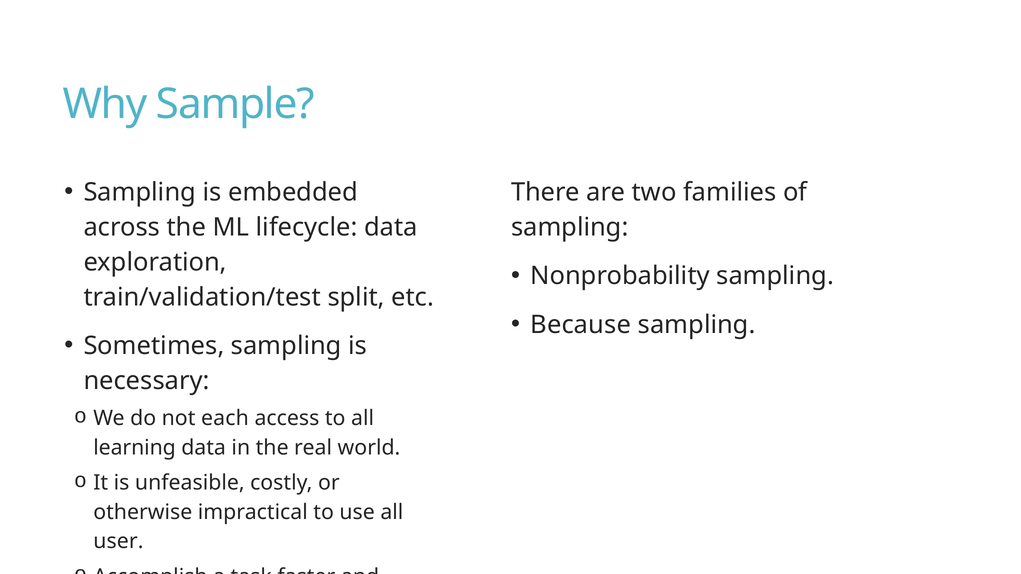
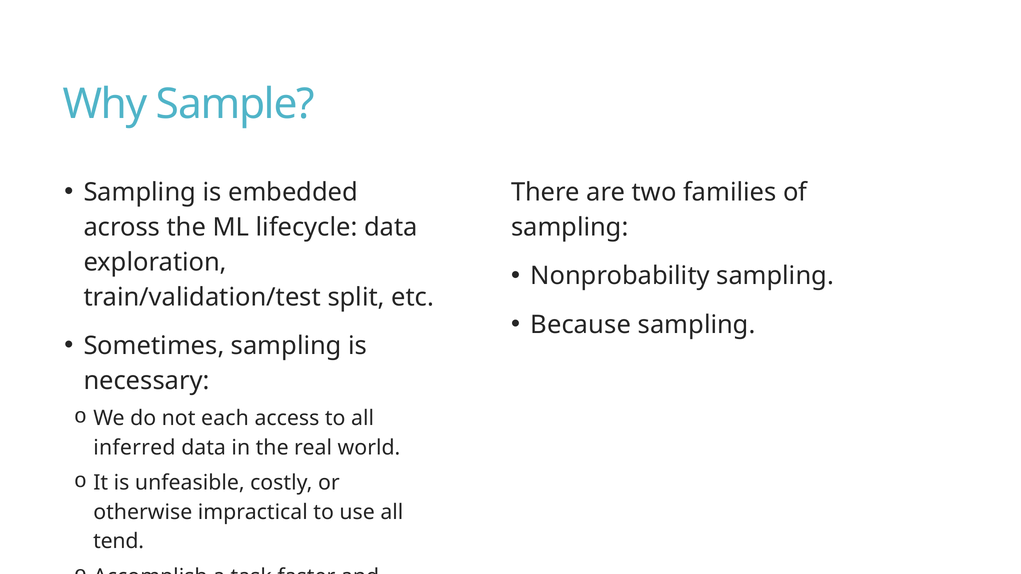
learning: learning -> inferred (134, 448)
user: user -> tend (119, 541)
